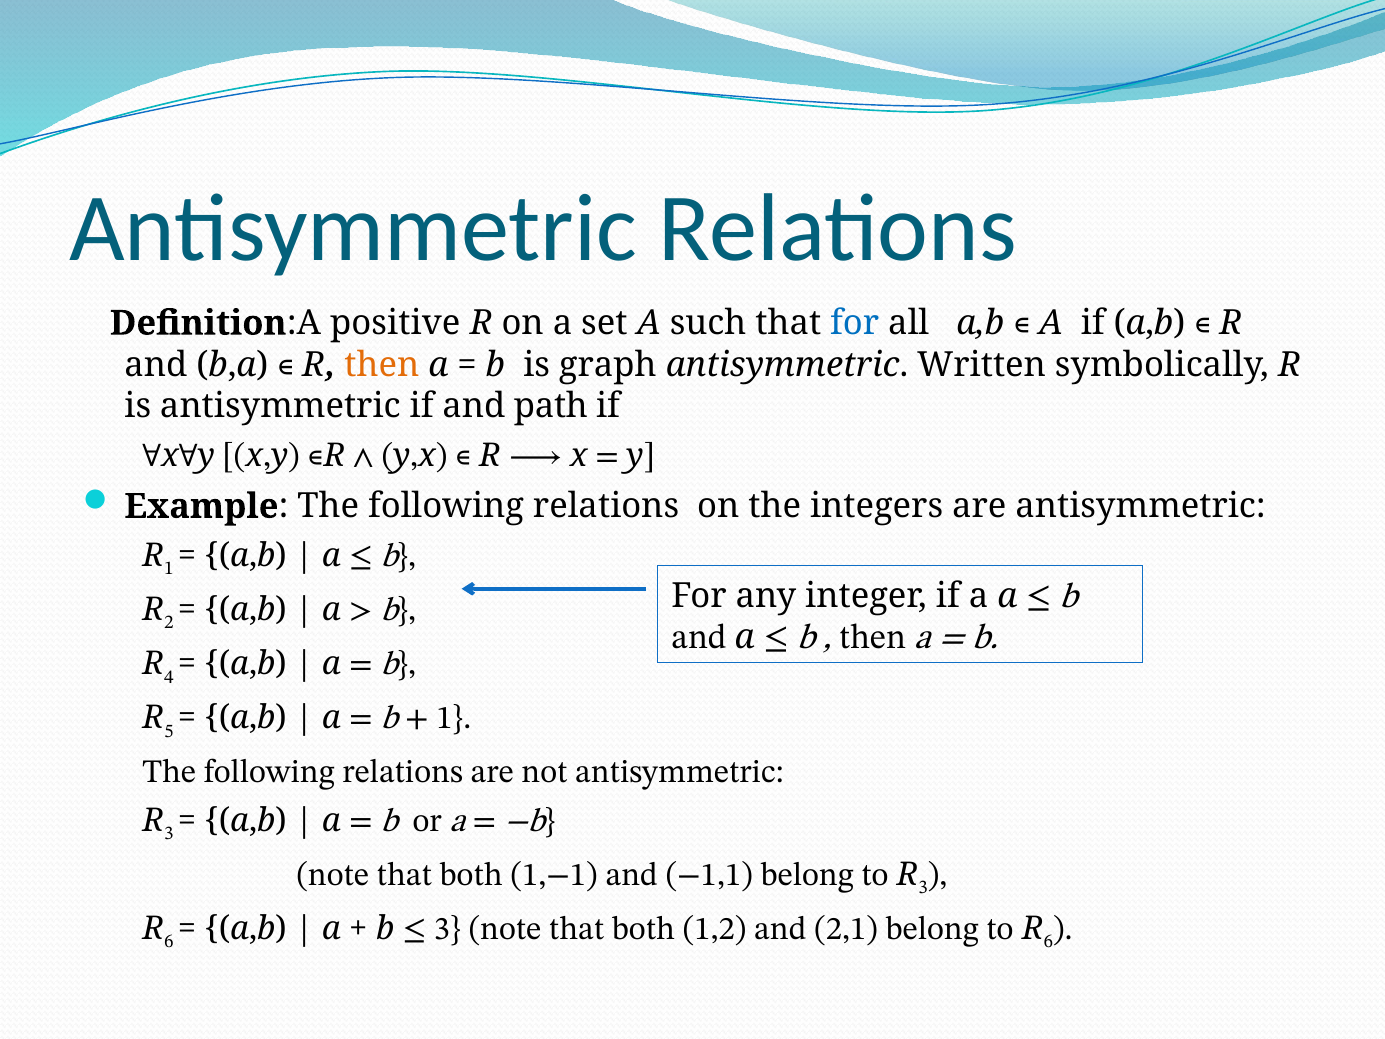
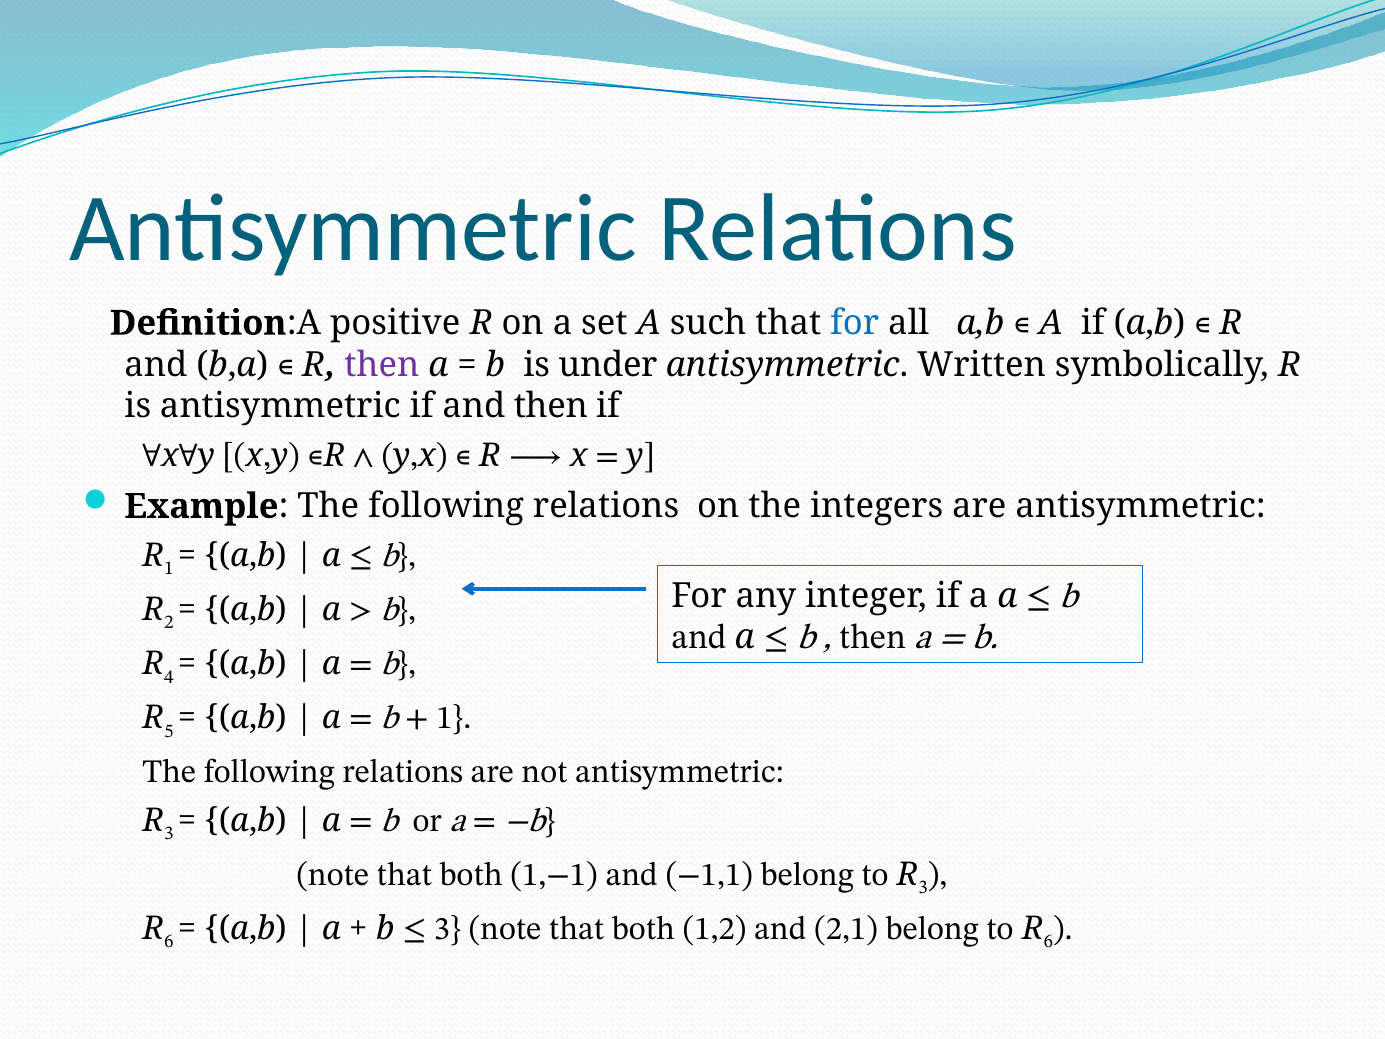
then colour: orange -> purple (382, 365)
graph: graph -> under (608, 365)
and path: path -> then (551, 406)
